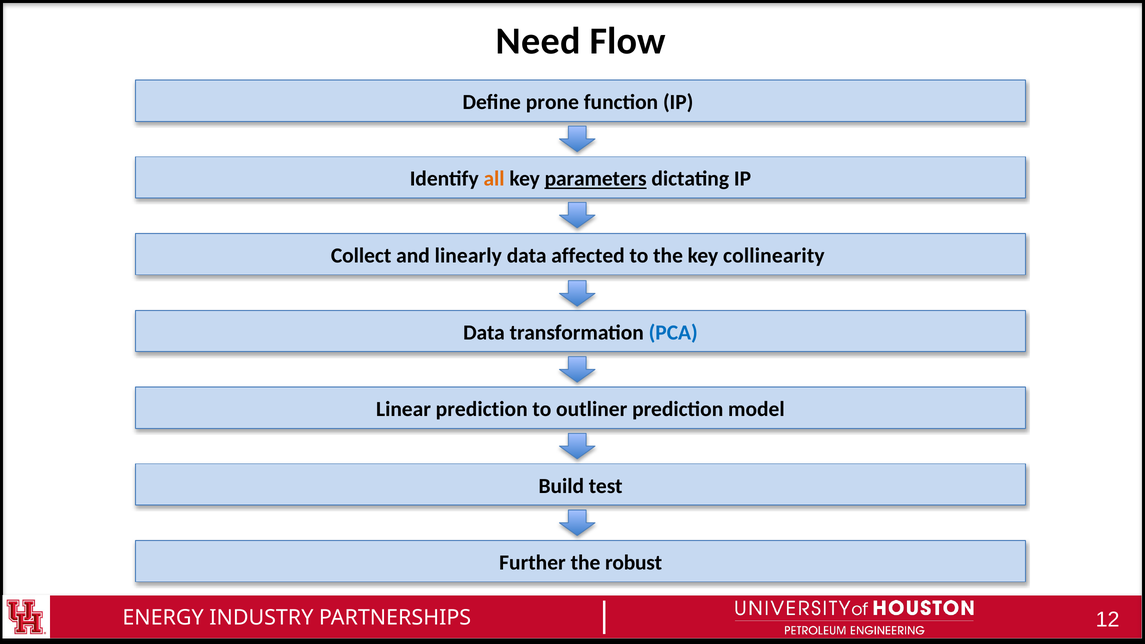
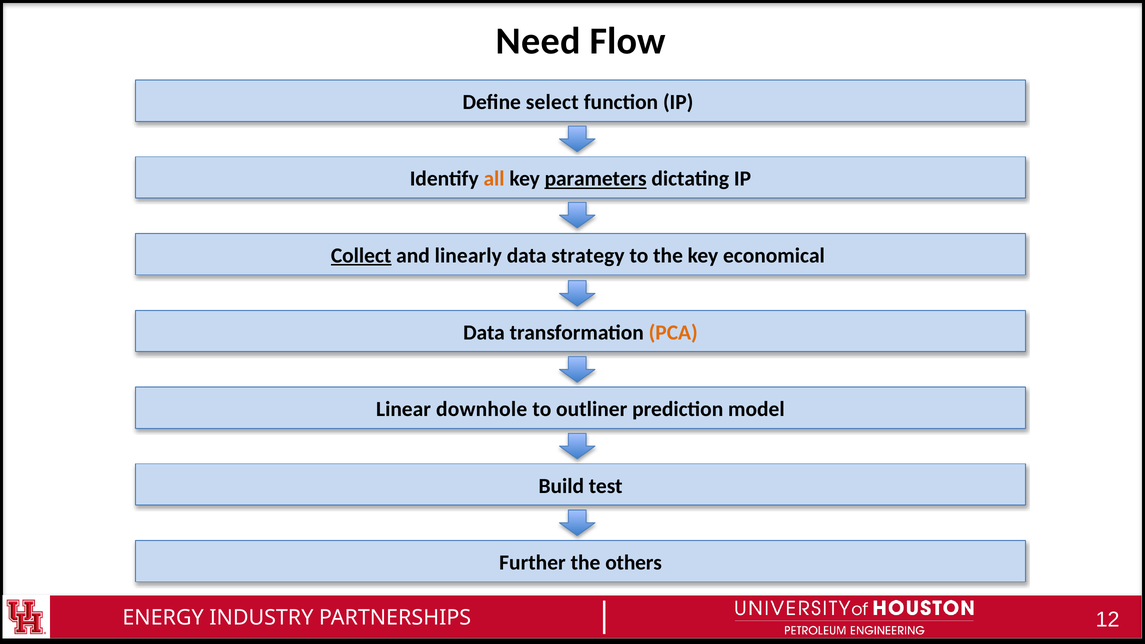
prone: prone -> select (552, 102)
Collect underline: none -> present (361, 256)
affected: affected -> strategy (588, 256)
collinearity: collinearity -> economical (774, 256)
PCA colour: blue -> orange (673, 333)
Linear prediction: prediction -> downhole (482, 409)
robust: robust -> others (634, 563)
